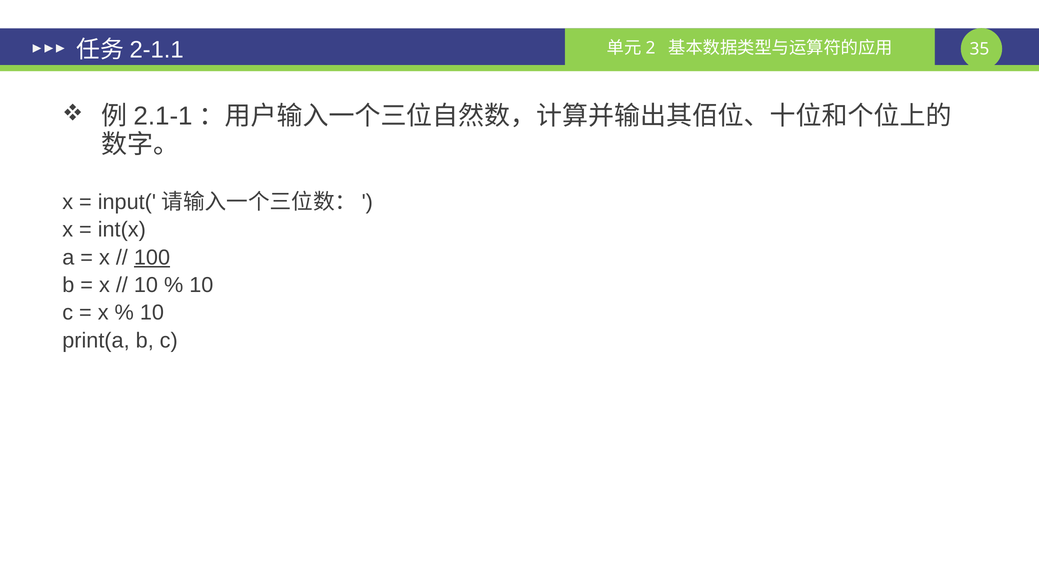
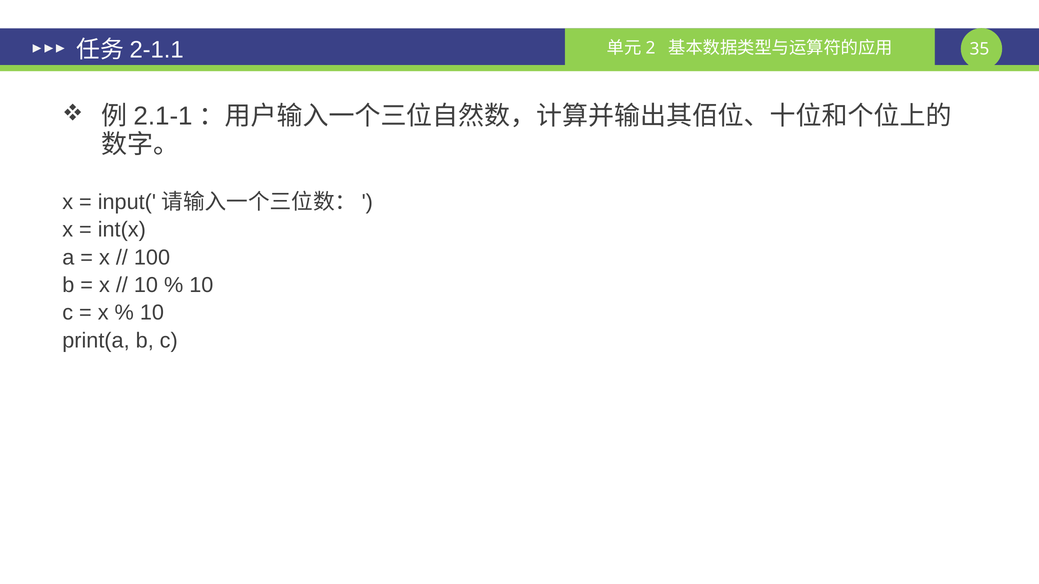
100 underline: present -> none (152, 258)
